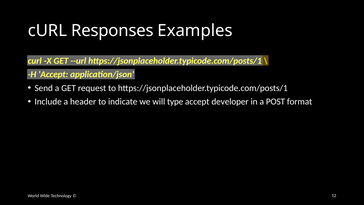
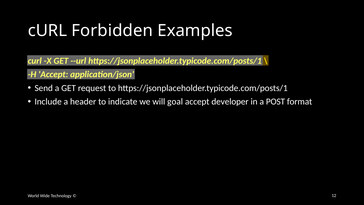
Responses: Responses -> Forbidden (112, 31)
type: type -> goal (175, 102)
